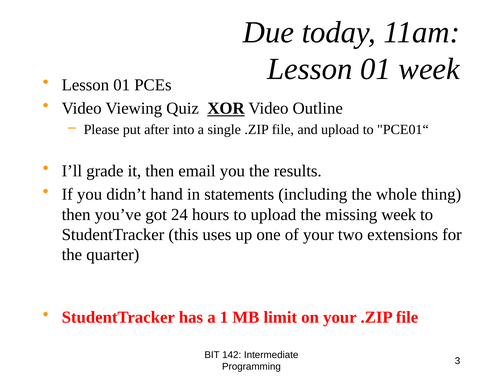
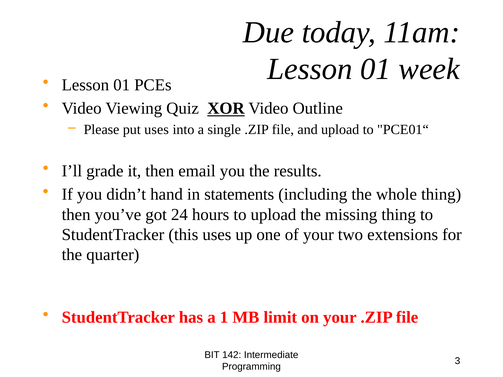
put after: after -> uses (157, 130)
missing week: week -> thing (399, 215)
